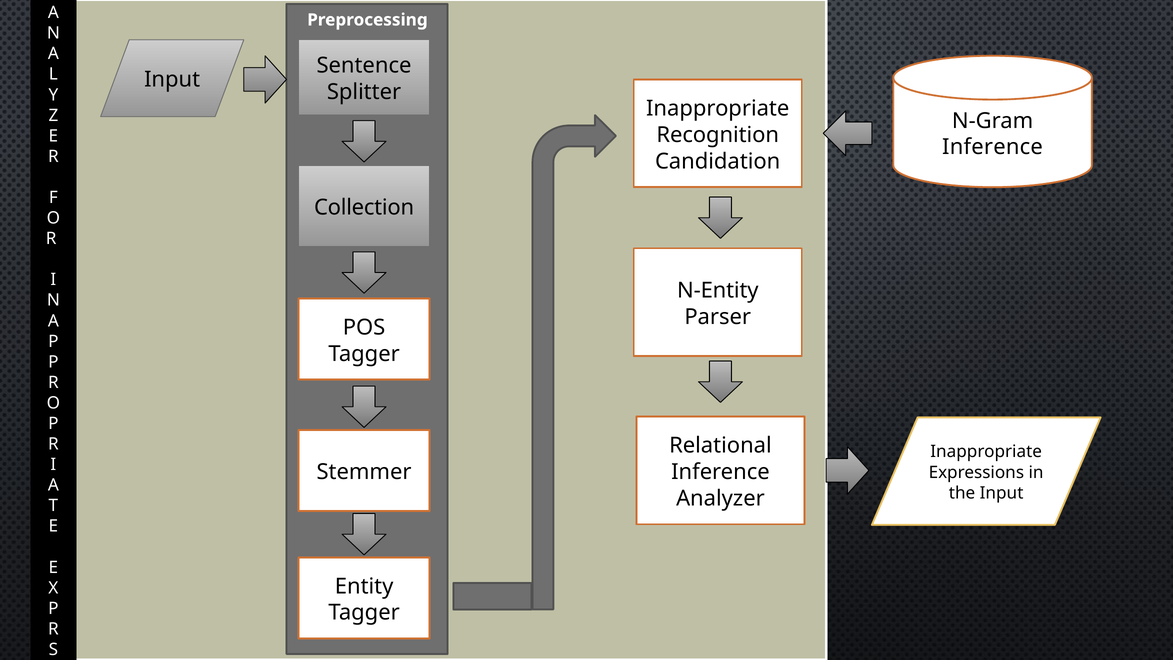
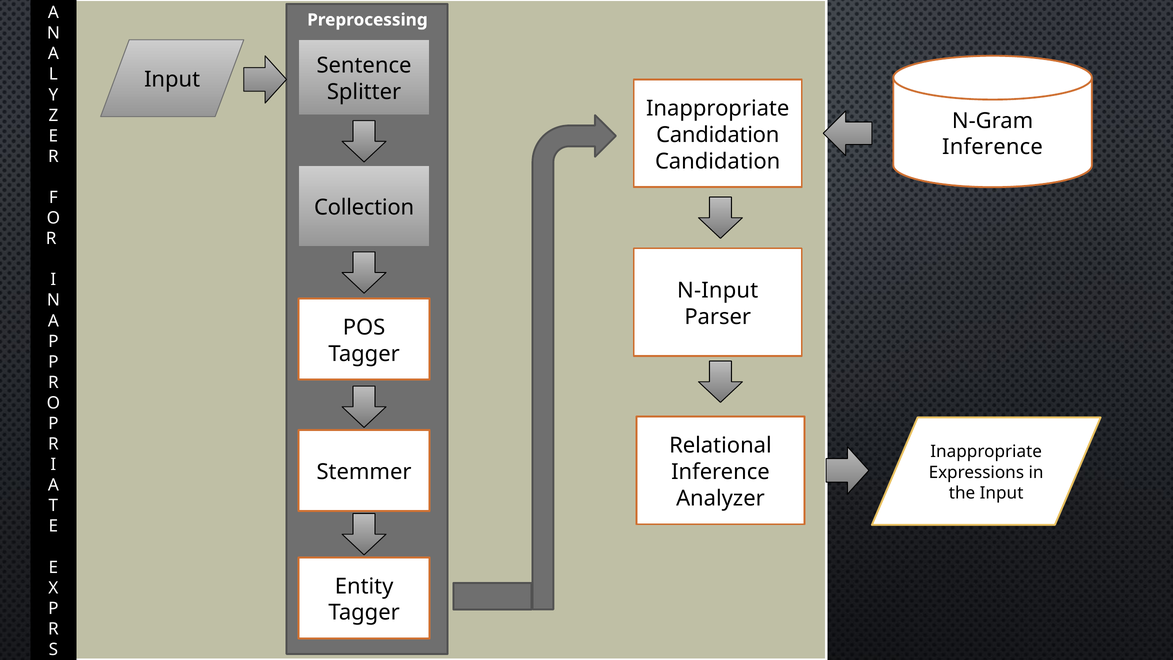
Recognition: Recognition -> Candidation (718, 135)
N-Entity: N-Entity -> N-Input (718, 290)
